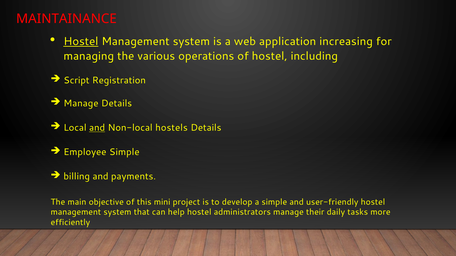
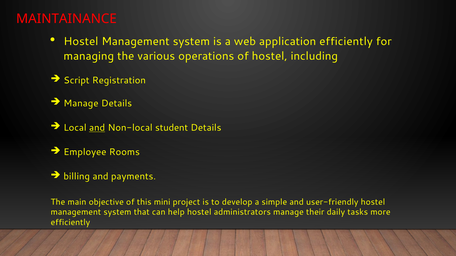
Hostel underline: present -> none (81, 42)
application increasing: increasing -> efficiently (346, 42)
hostels: hostels -> student (172, 128)
Employee Simple: Simple -> Rooms (124, 152)
